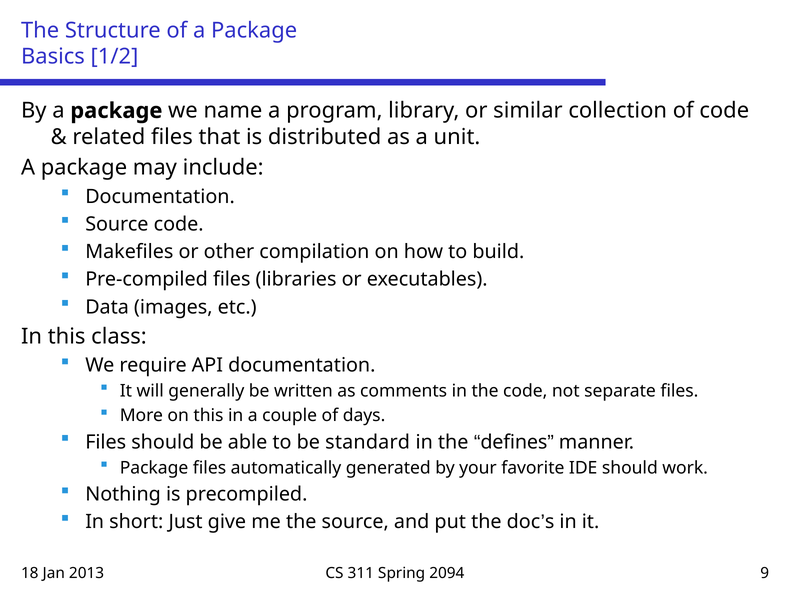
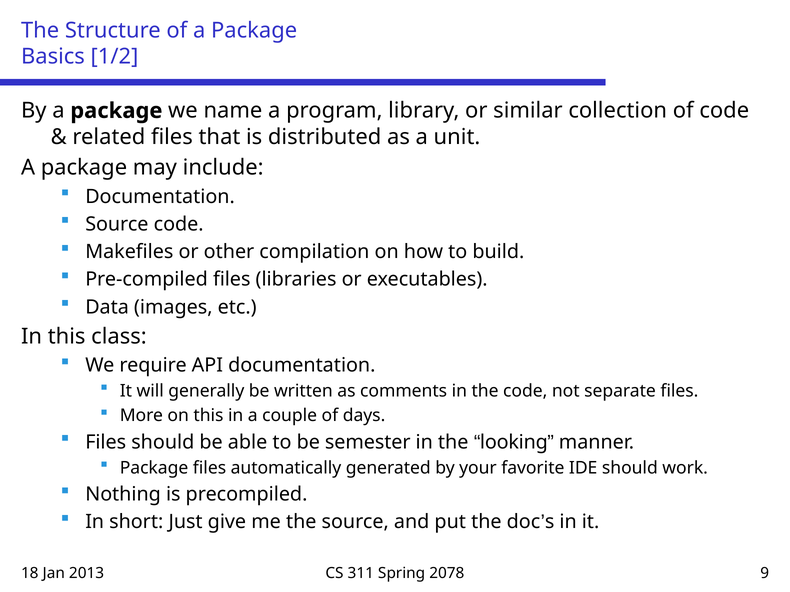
standard: standard -> semester (368, 442)
defines: defines -> looking (514, 442)
2094: 2094 -> 2078 (447, 574)
